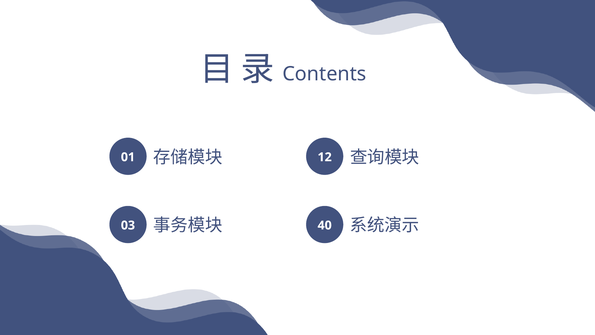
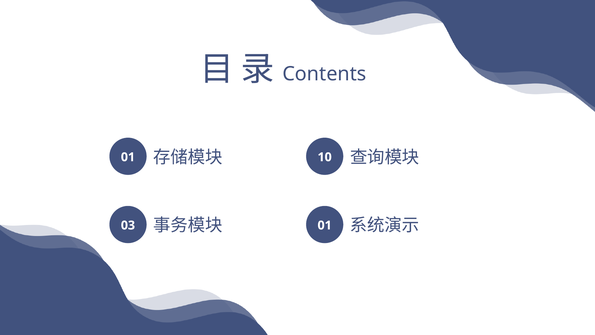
12: 12 -> 10 (325, 157)
40: 40 -> 01 (325, 225)
